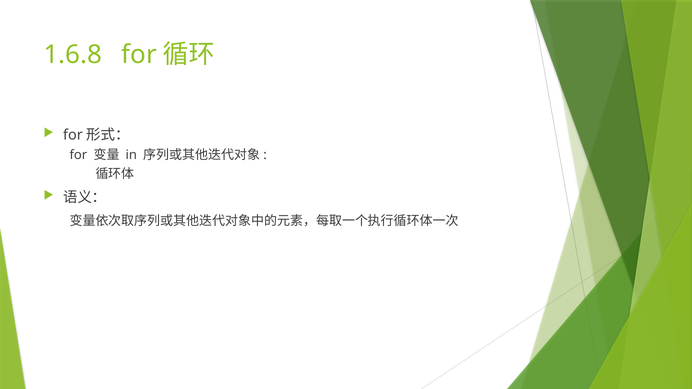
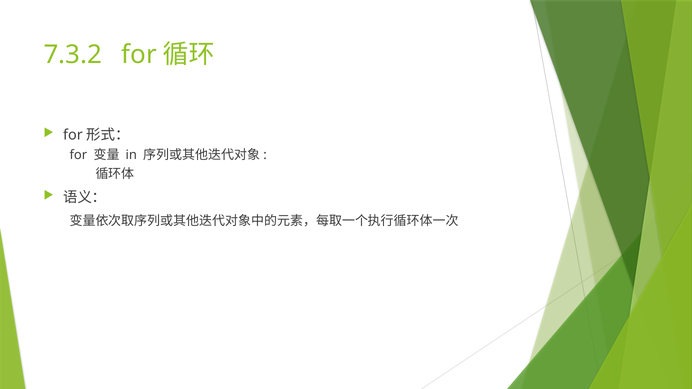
1.6.8: 1.6.8 -> 7.3.2 (73, 55)
